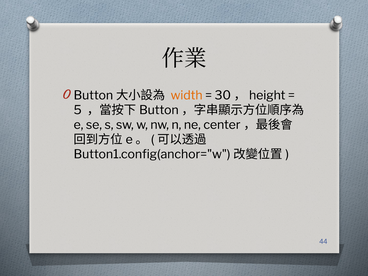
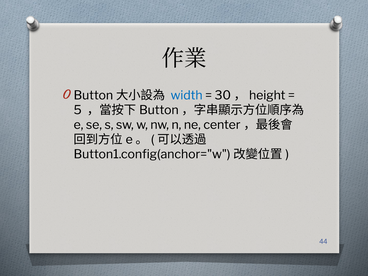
width colour: orange -> blue (187, 95)
